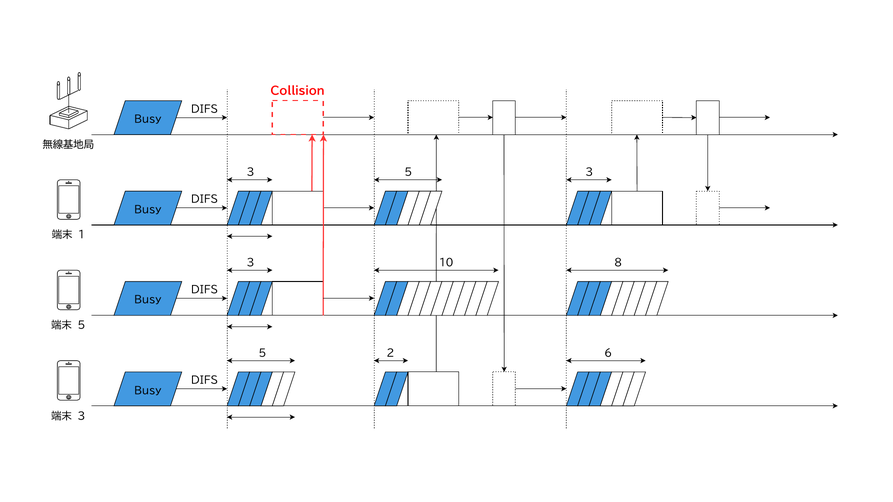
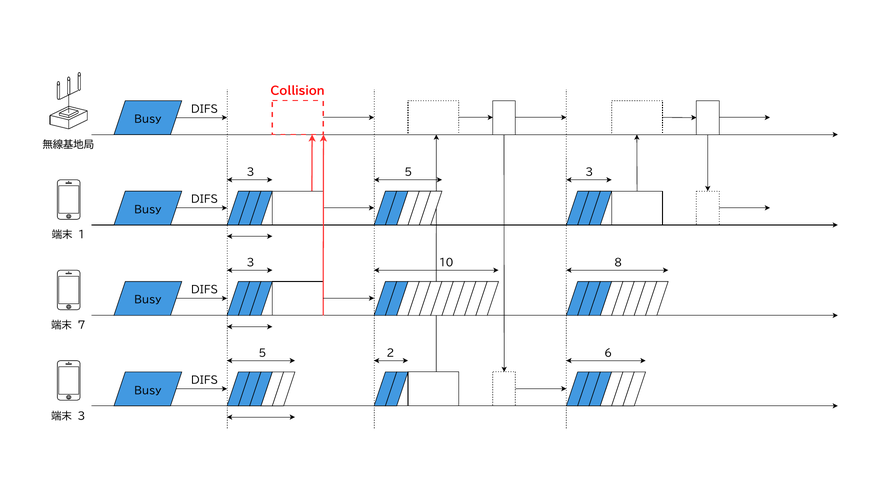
5: 5 -> 7 (81, 326)
